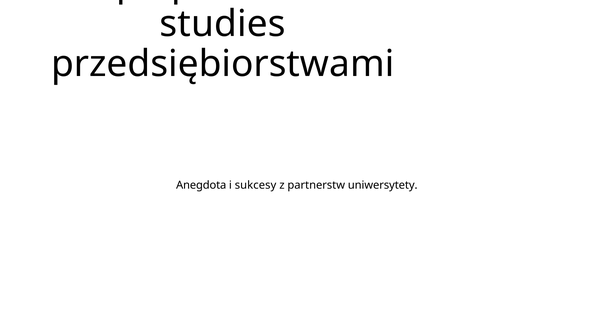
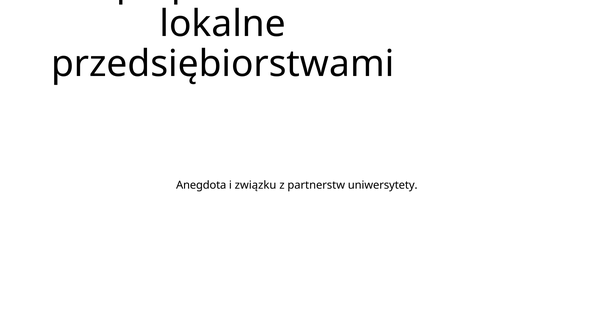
studies: studies -> lokalne (223, 24)
sukcesy: sukcesy -> związku (256, 185)
